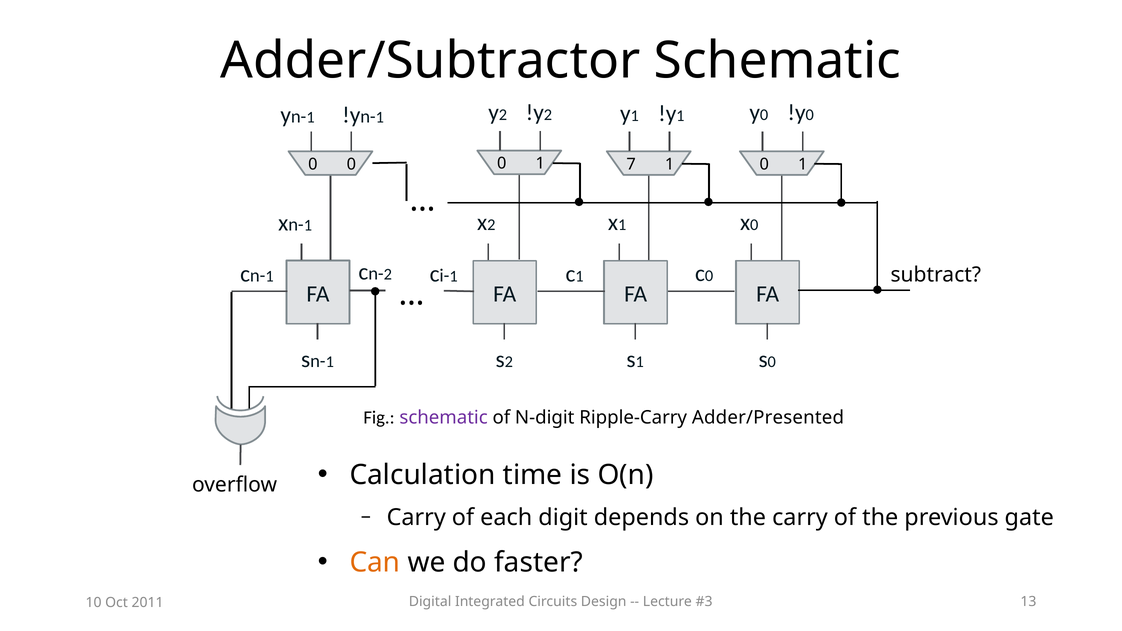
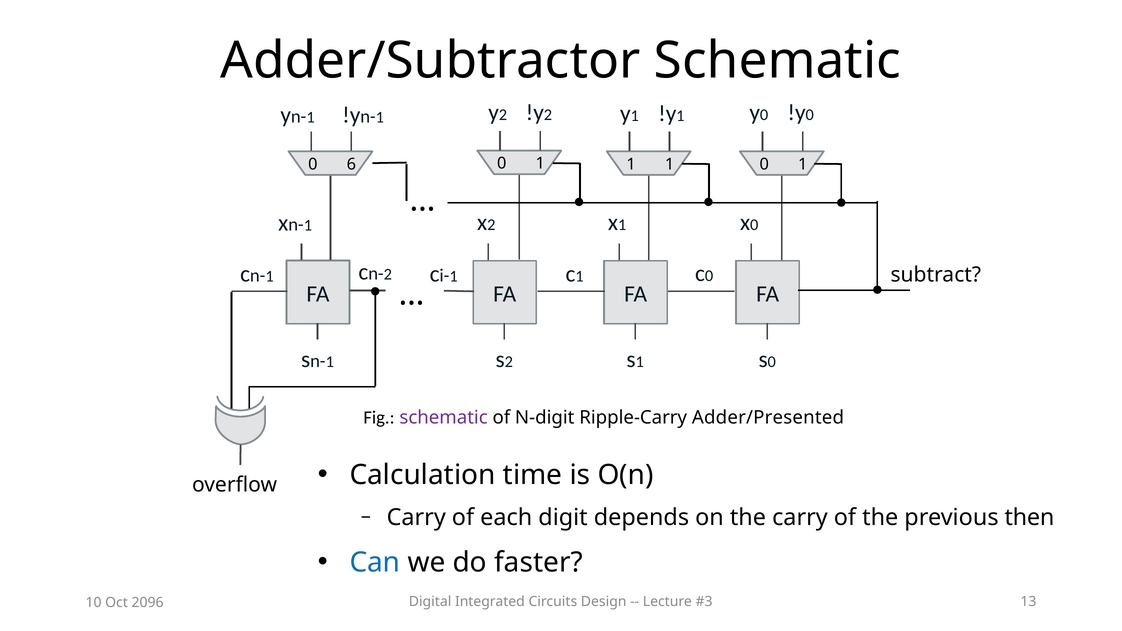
0: 0 -> 6 (351, 164)
0 1 7: 7 -> 1 (631, 164)
gate: gate -> then (1029, 517)
Can colour: orange -> blue (375, 563)
2011: 2011 -> 2096 (148, 603)
